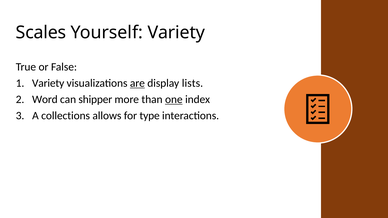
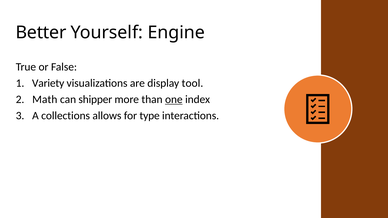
Scales: Scales -> Better (41, 33)
Yourself Variety: Variety -> Engine (176, 33)
are underline: present -> none (137, 83)
lists: lists -> tool (192, 83)
Word: Word -> Math (45, 100)
